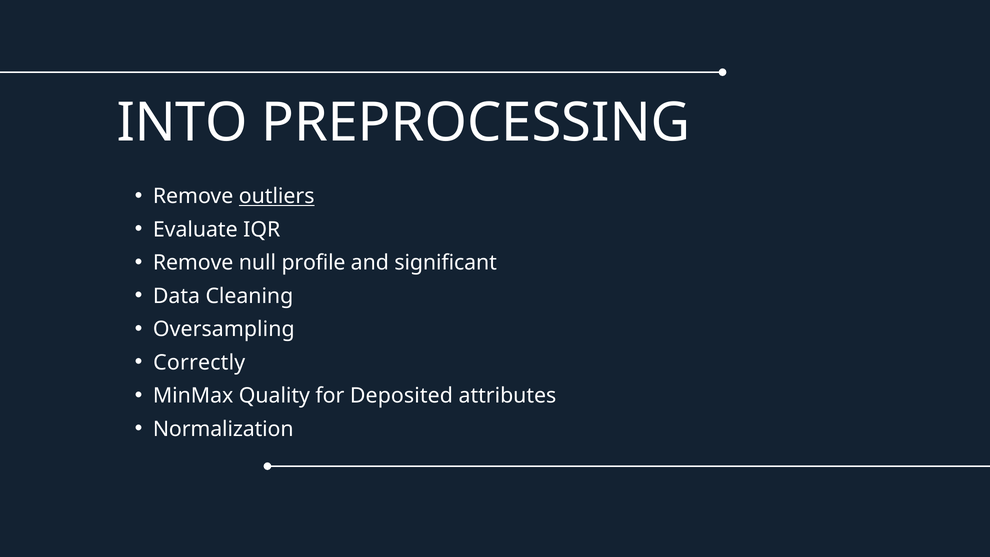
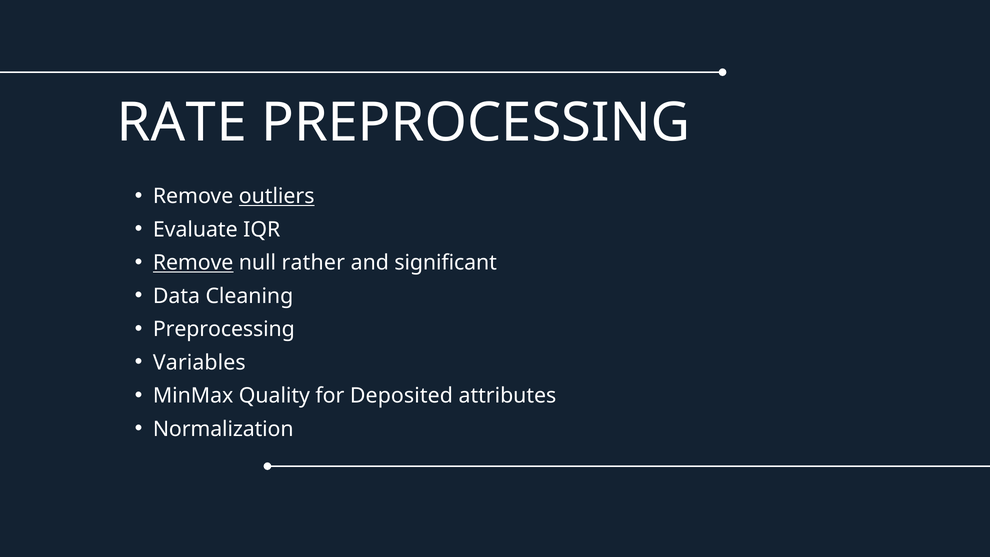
INTO: INTO -> RATE (182, 123)
Remove underline: none -> present (193, 263)
profile: profile -> rather (313, 263)
Oversampling: Oversampling -> Preprocessing (224, 329)
Correctly: Correctly -> Variables (199, 362)
